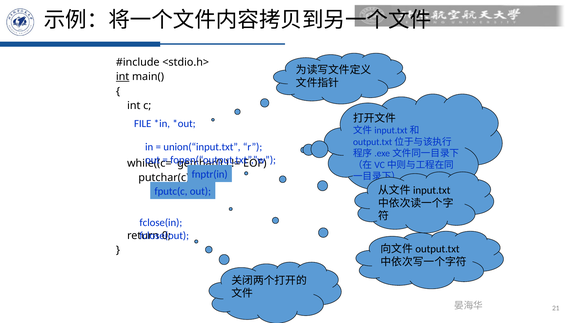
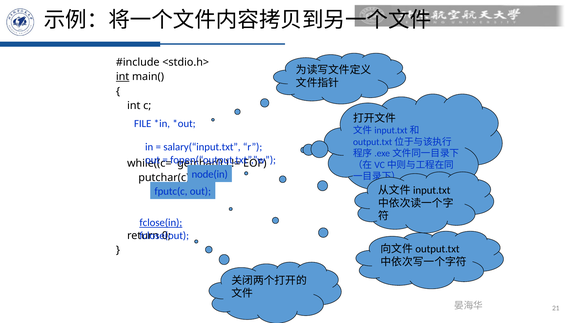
union(“input.txt: union(“input.txt -> salary(“input.txt (202, 147)
fnptr(in: fnptr(in -> node(in (210, 174)
fclose(in underline: none -> present (161, 223)
